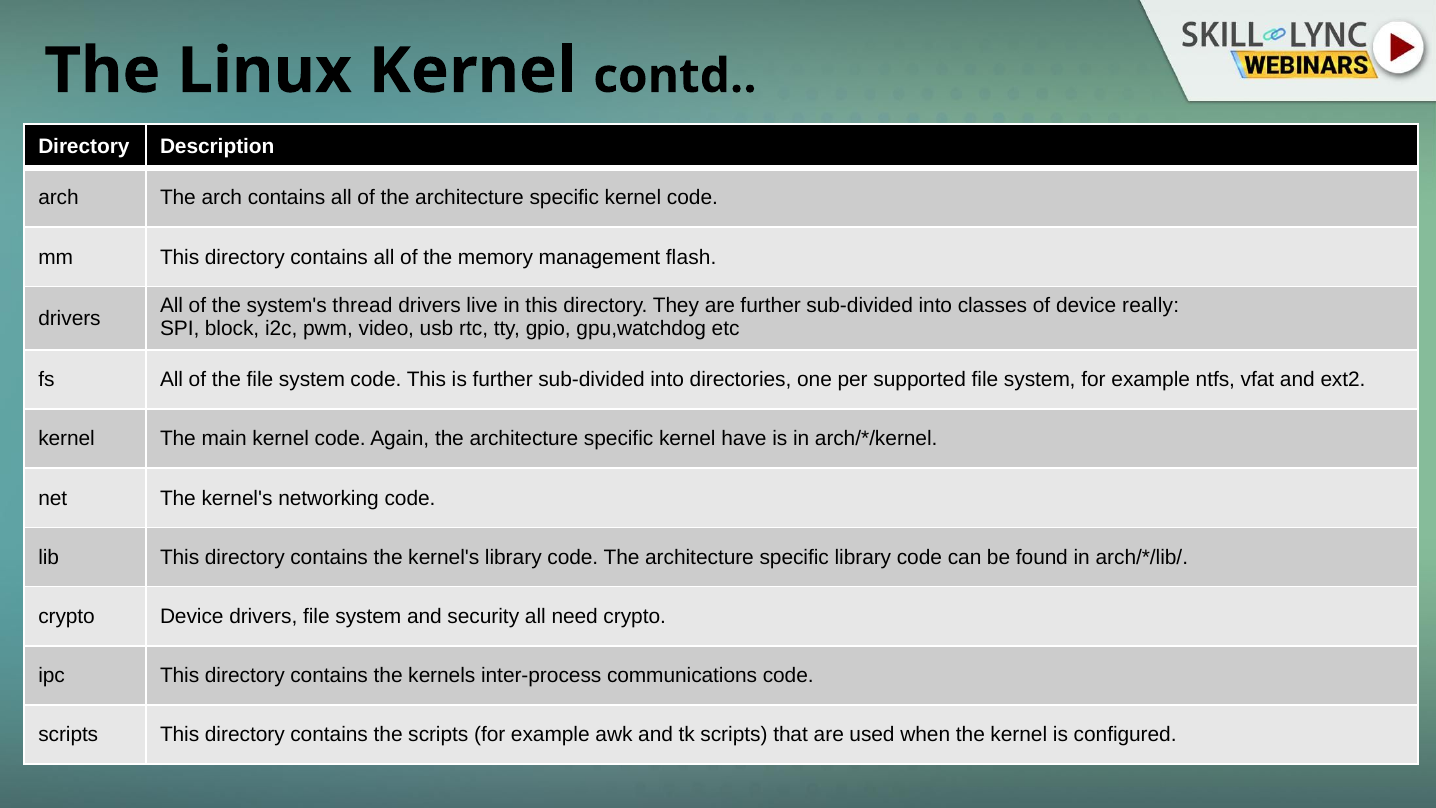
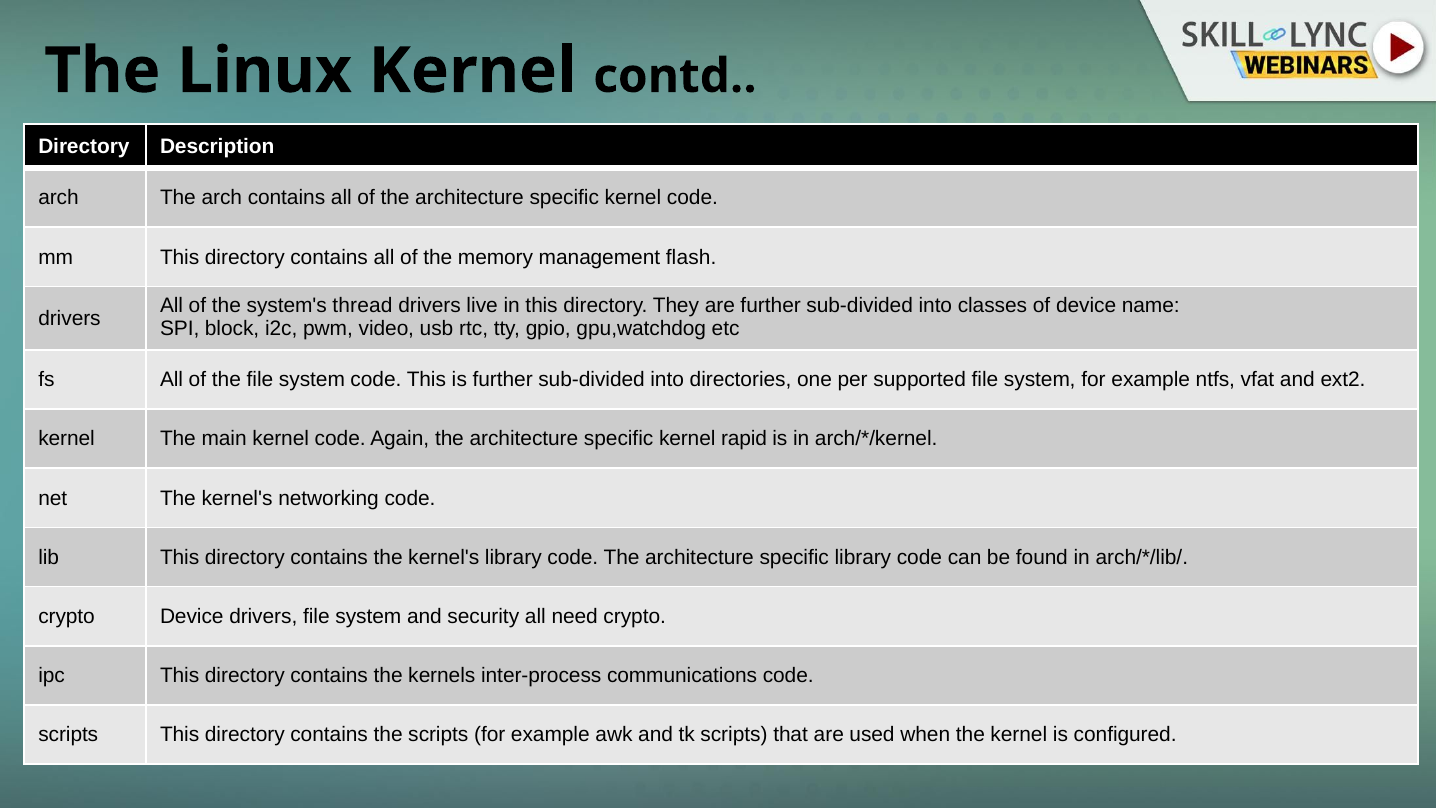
really: really -> name (1151, 305)
have: have -> rapid (744, 439)
